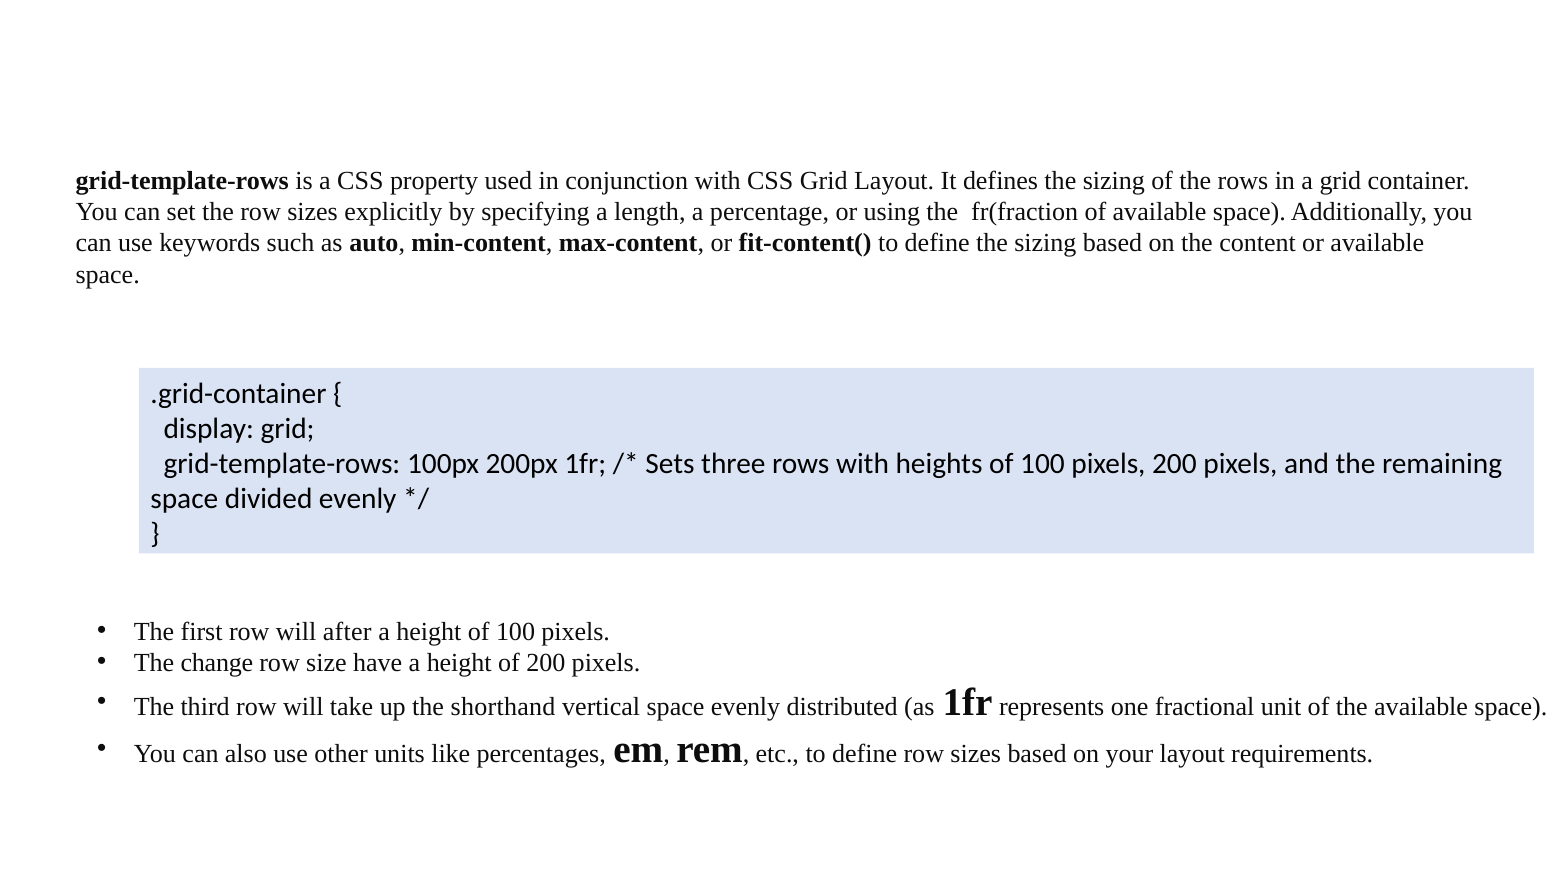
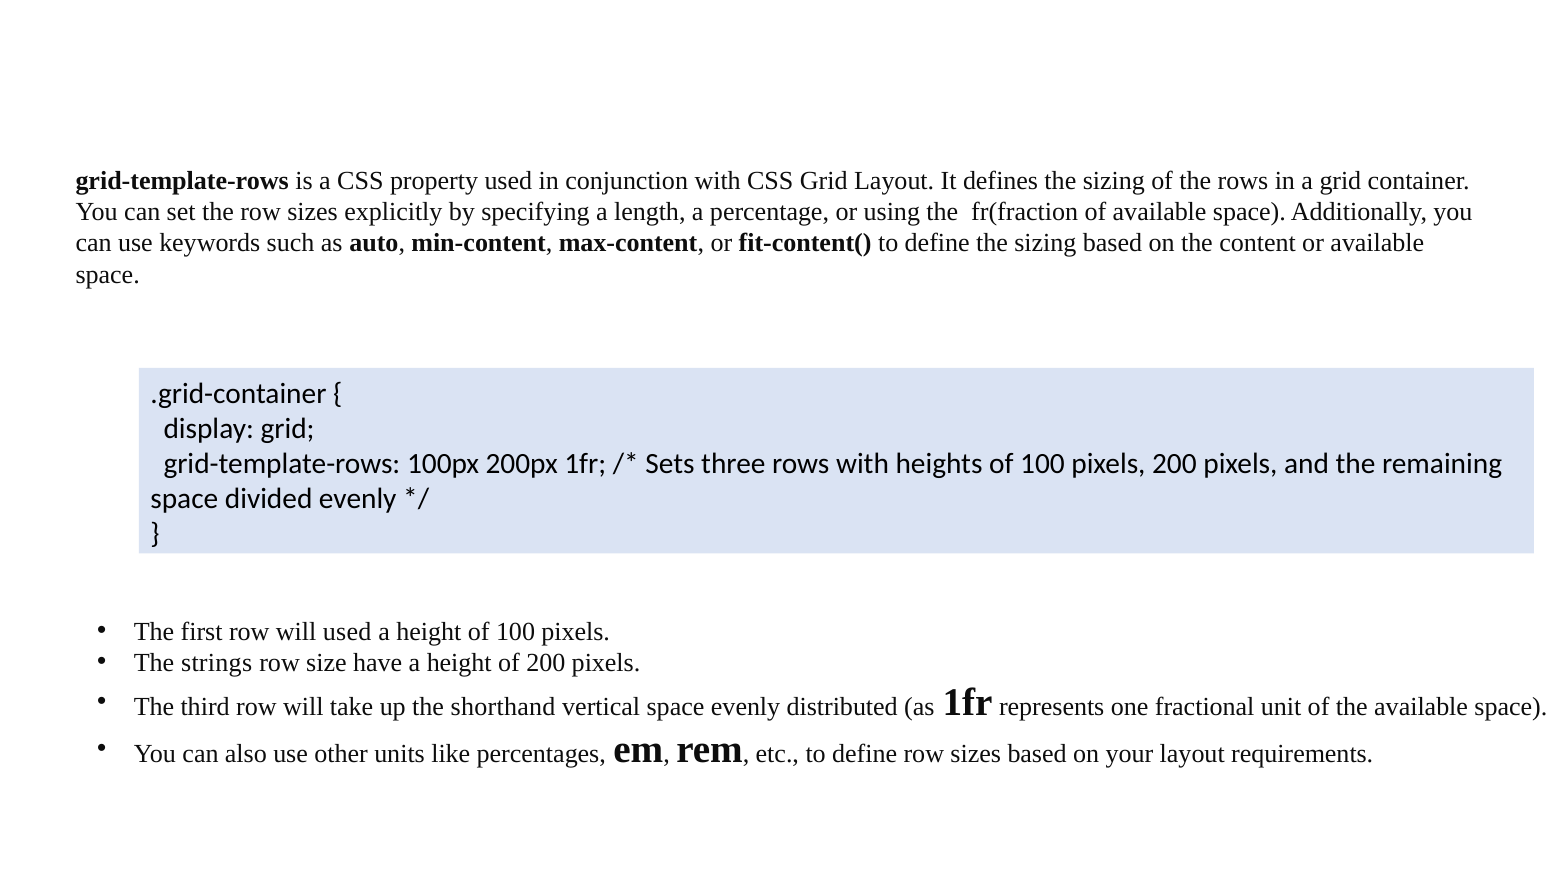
will after: after -> used (347, 631)
change: change -> strings (217, 663)
